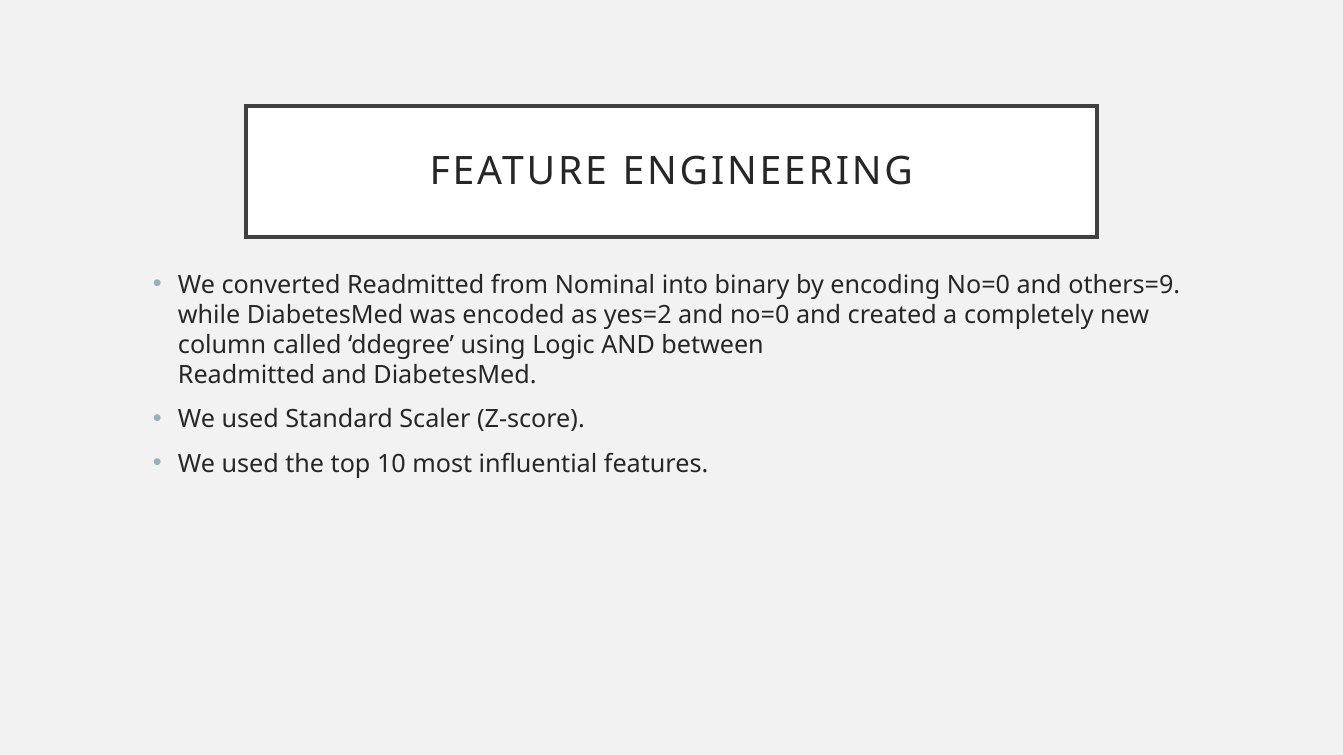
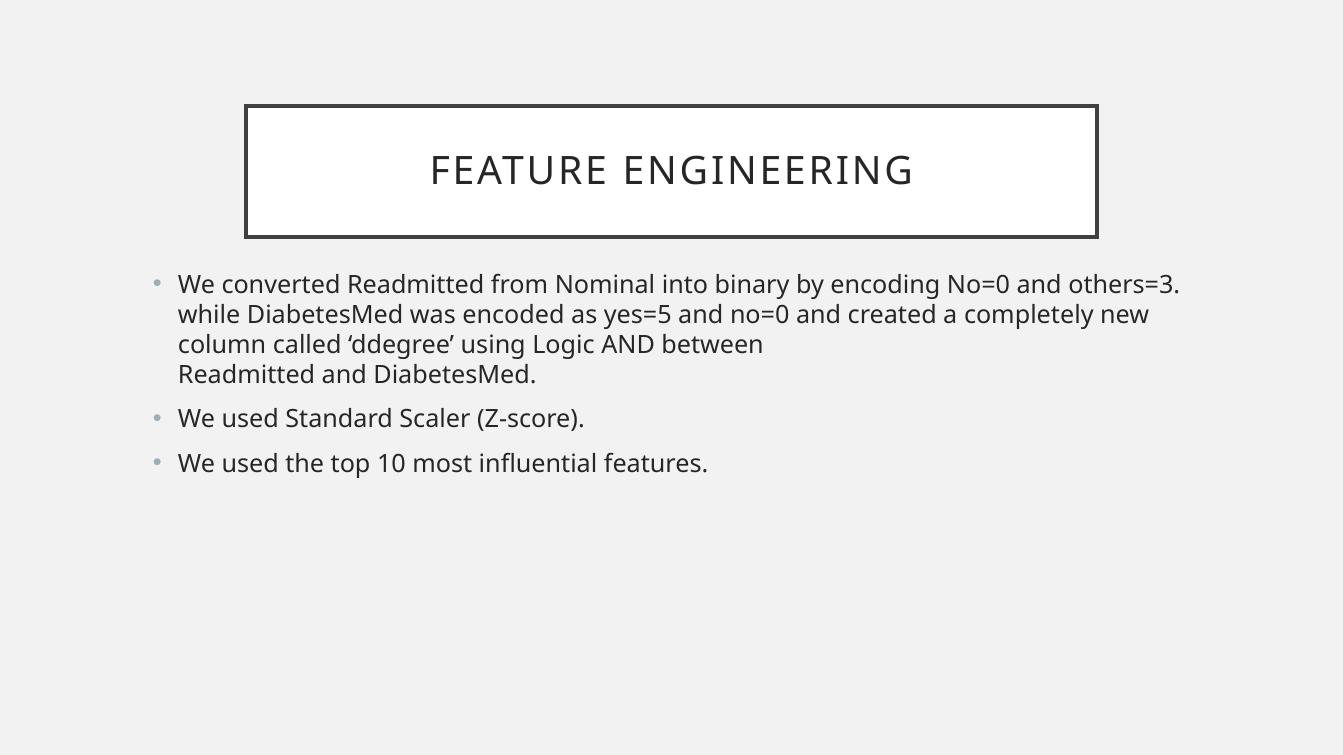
others=9: others=9 -> others=3 (1124, 285)
yes=2: yes=2 -> yes=5 (638, 315)
